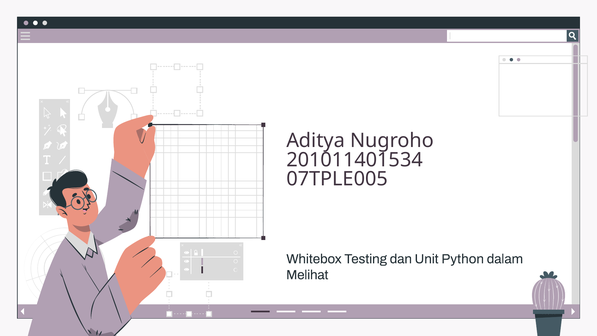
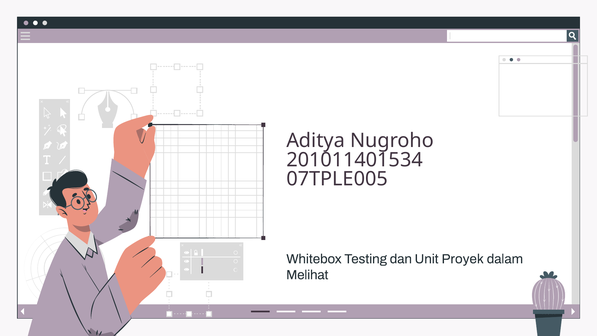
Python: Python -> Proyek (463, 259)
